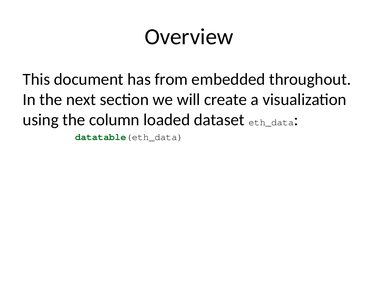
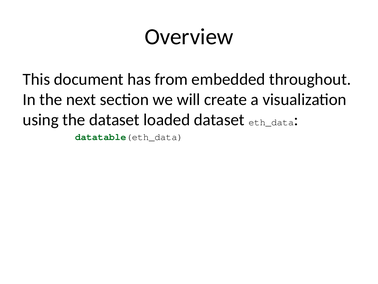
the column: column -> dataset (114, 120)
